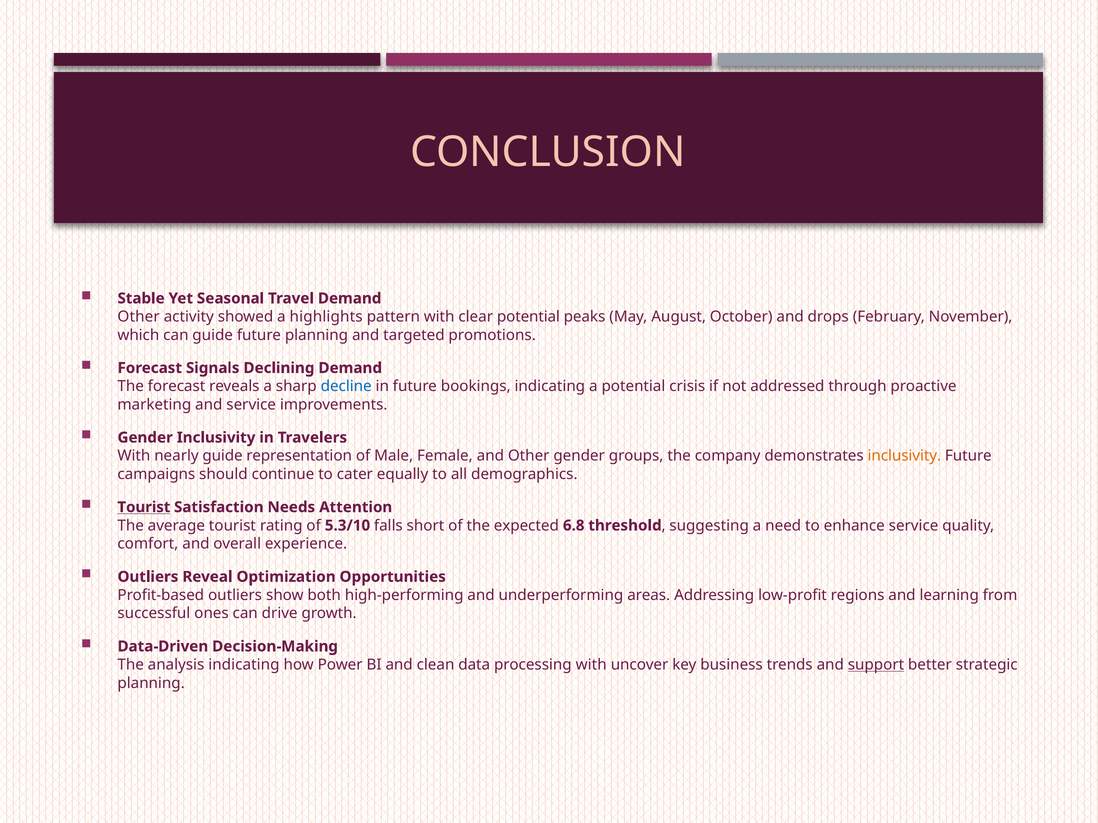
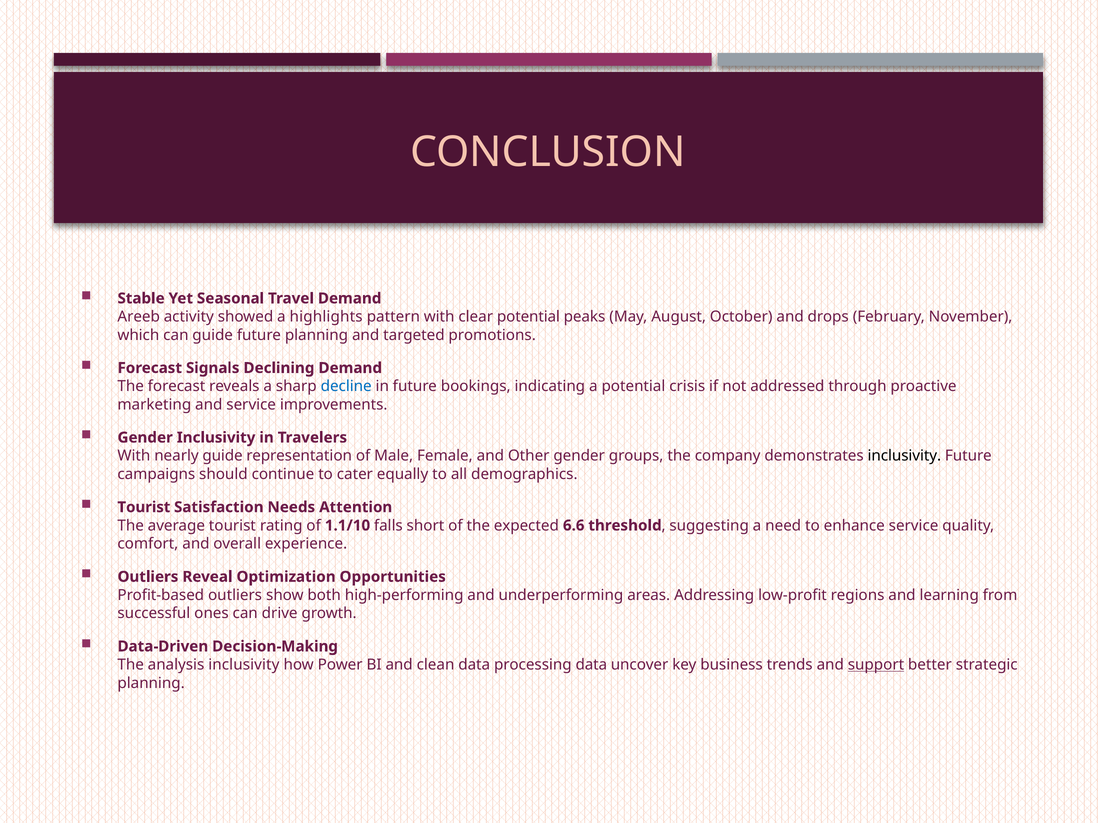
Other: Other -> Areeb (139, 317)
inclusivity colour: orange -> black (904, 456)
Tourist underline: present -> none (144, 507)
5.3/10: 5.3/10 -> 1.1/10 (347, 526)
6.8: 6.8 -> 6.6 (574, 526)
analysis indicating: indicating -> inclusivity (244, 665)
processing with: with -> data (591, 665)
